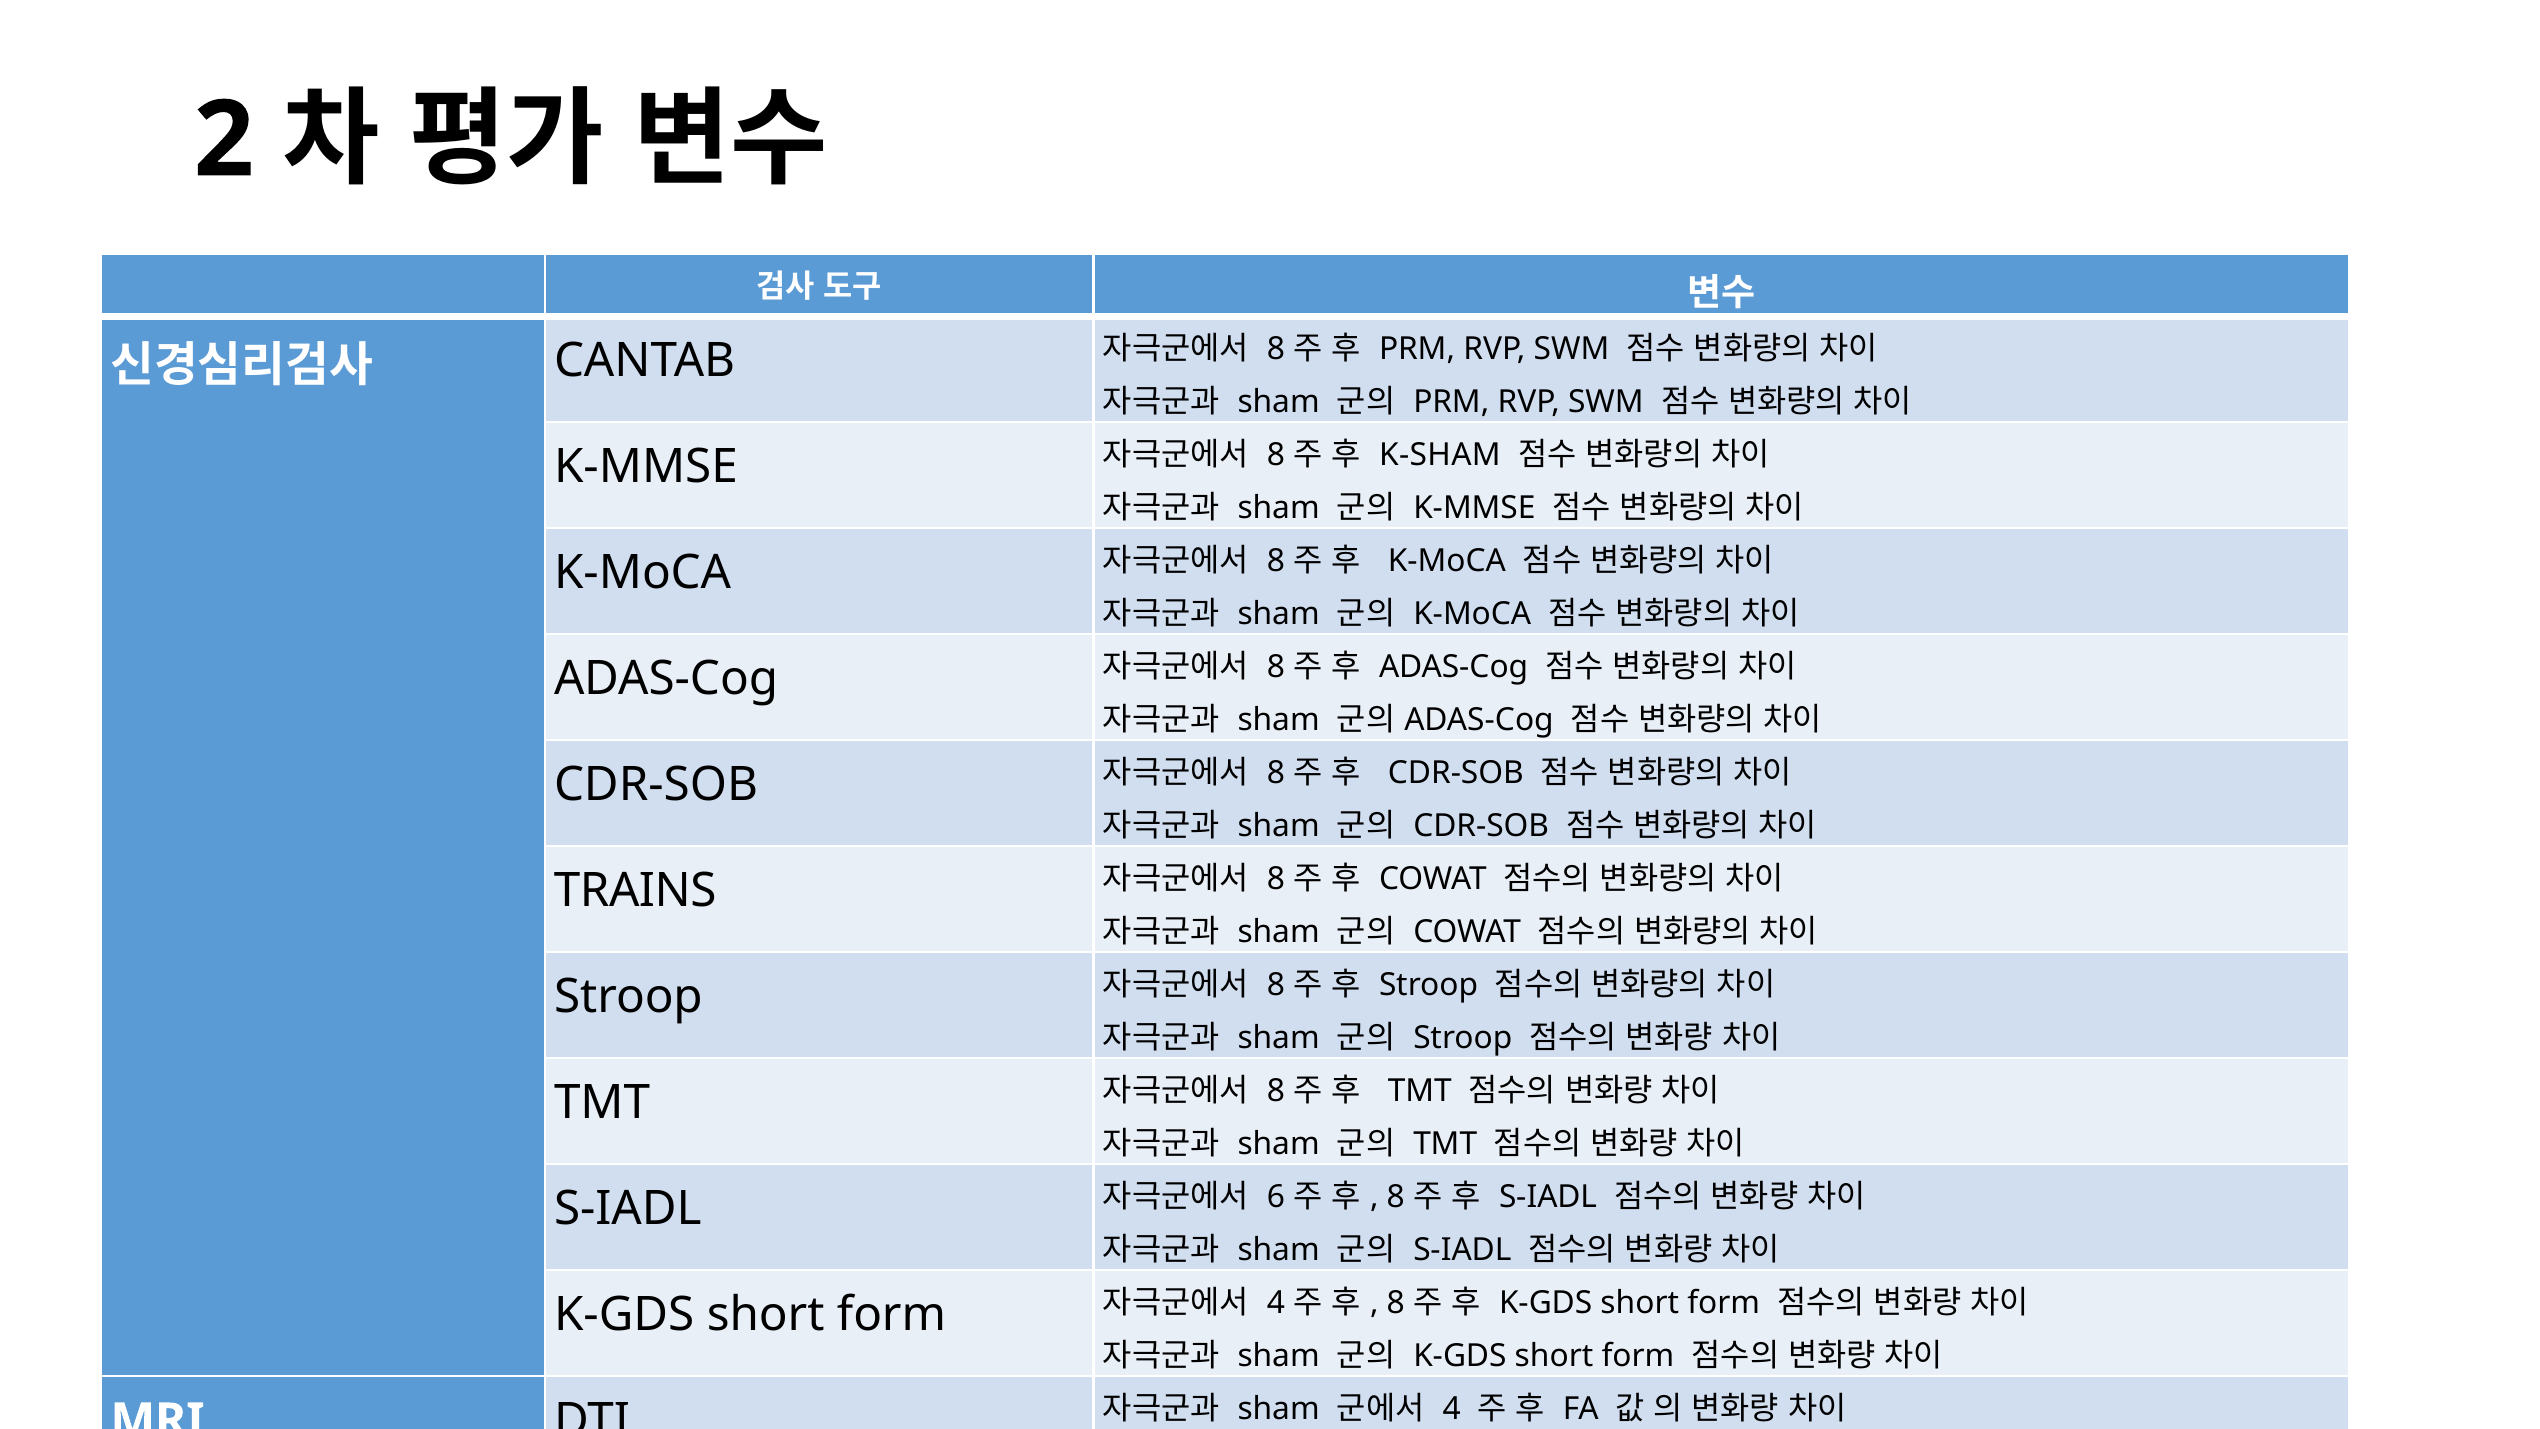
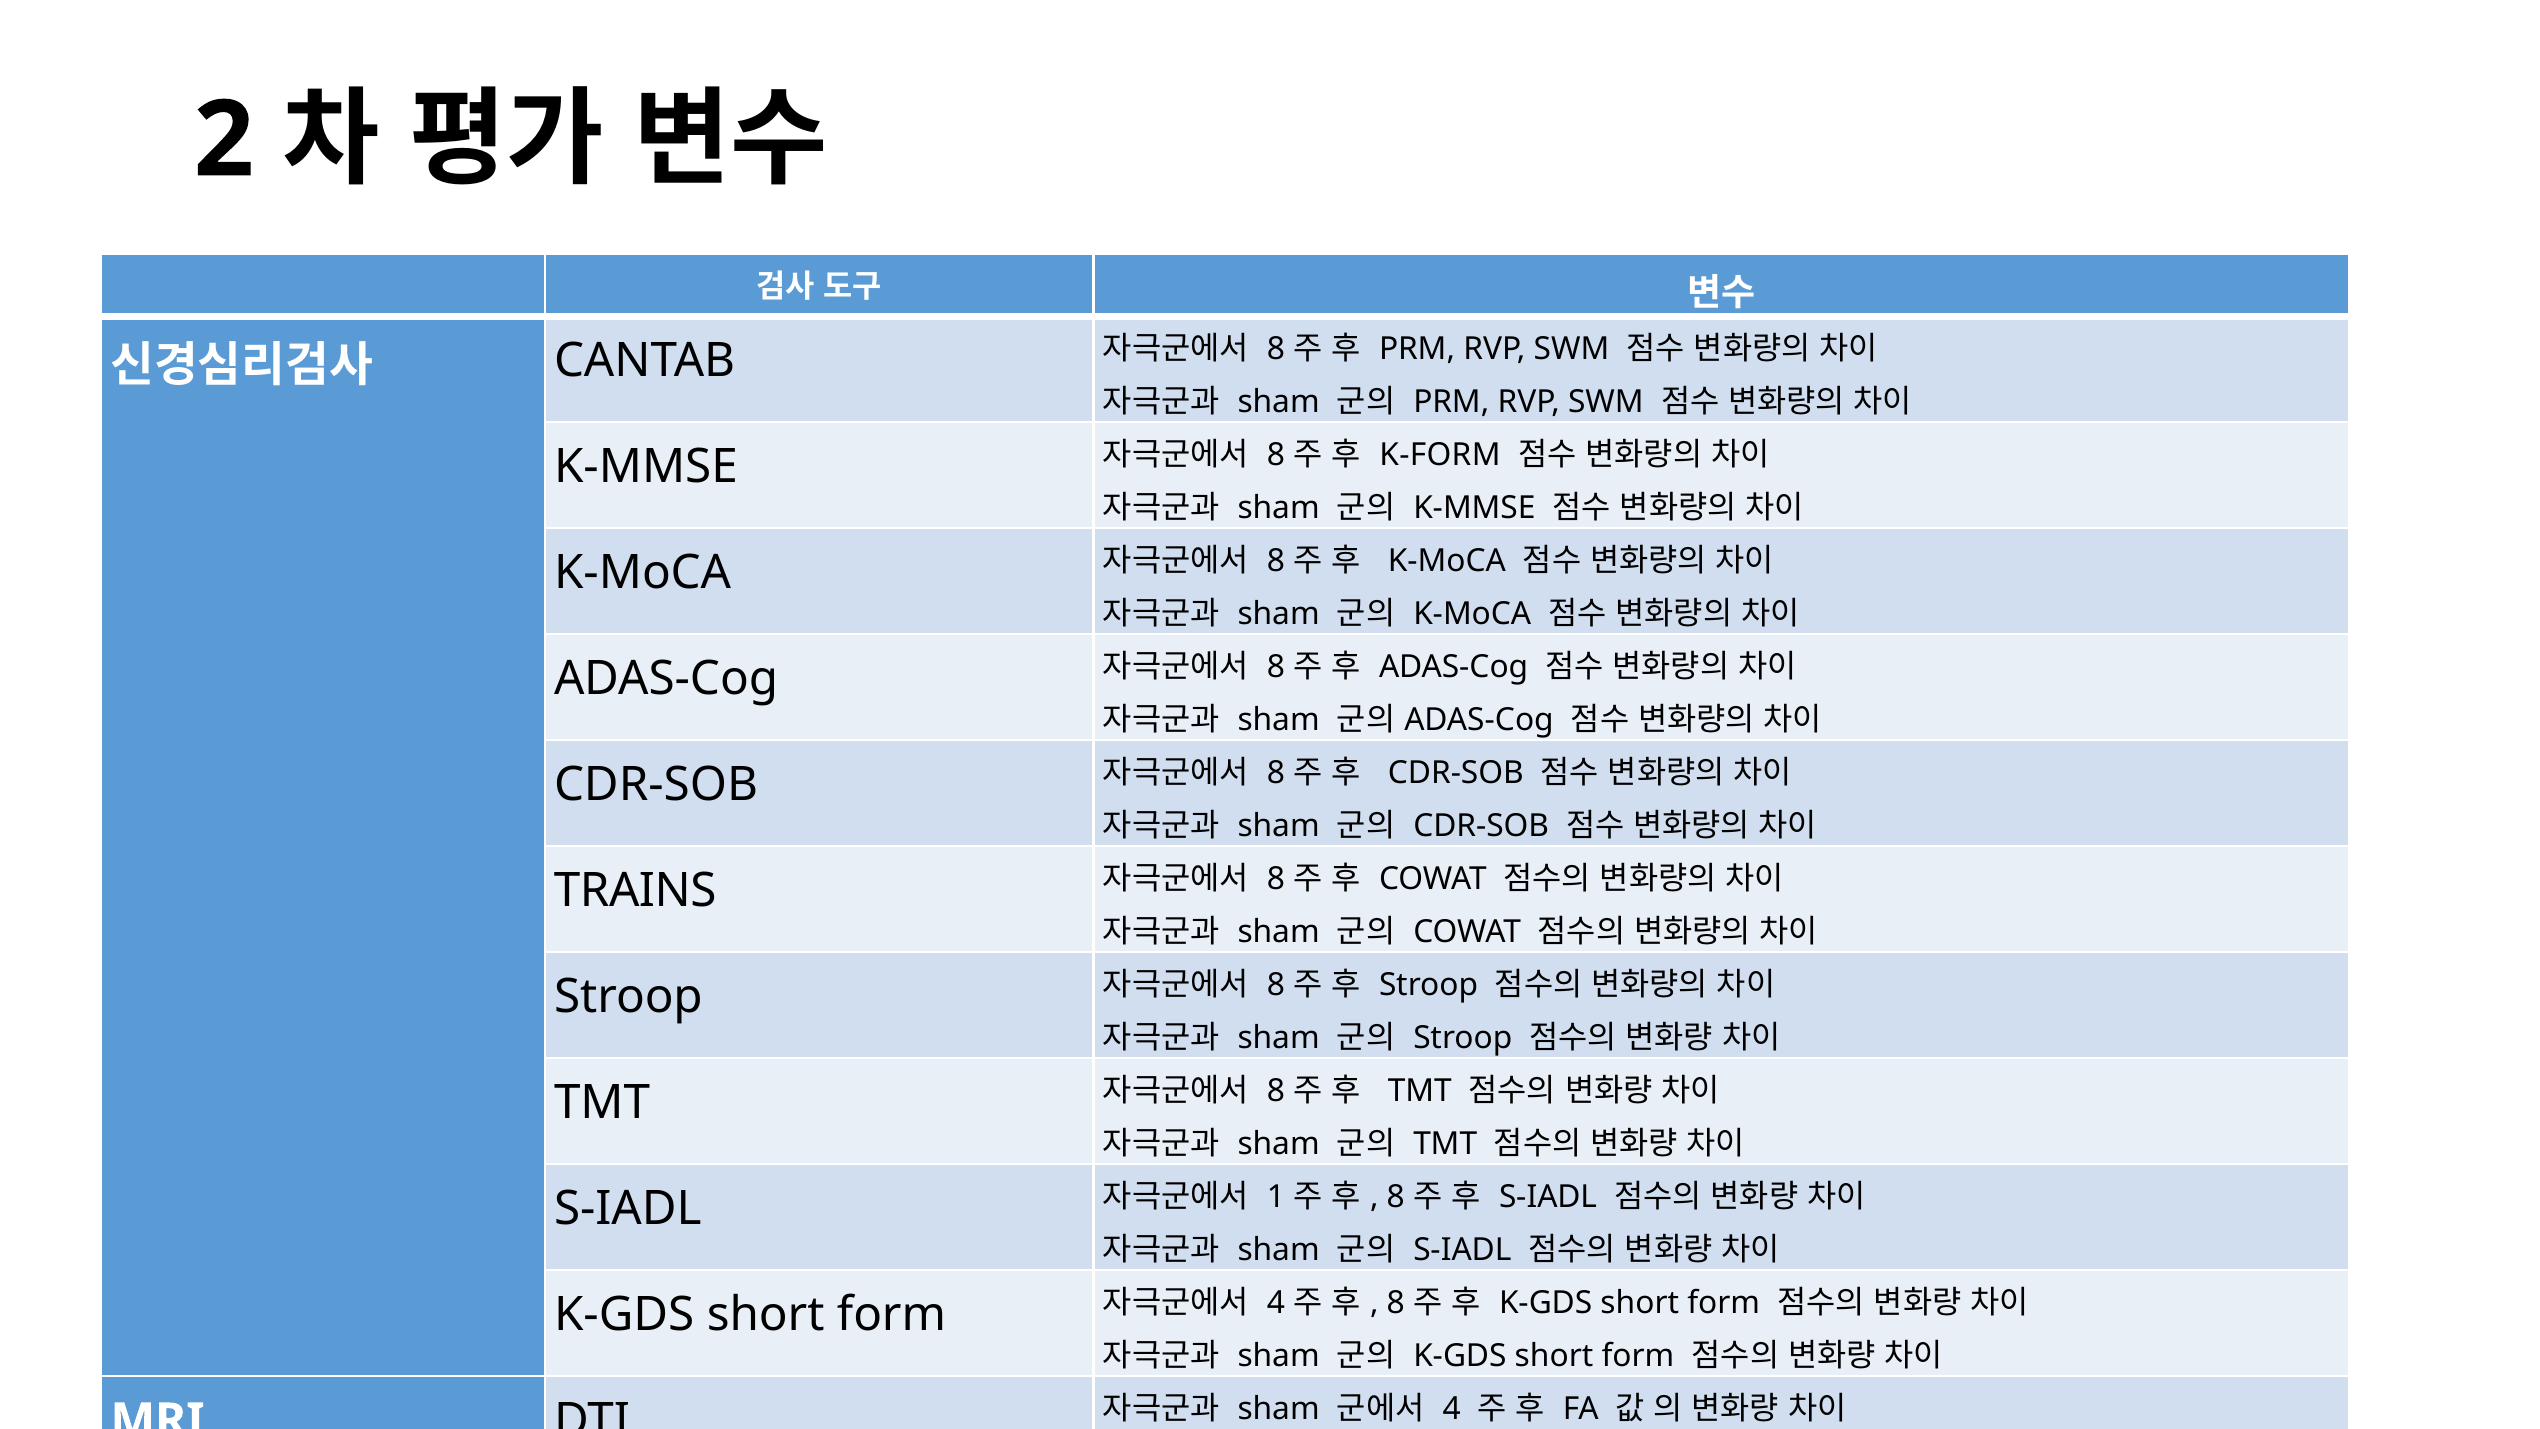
K-SHAM: K-SHAM -> K-FORM (1440, 455)
6: 6 -> 1 (1276, 1197)
